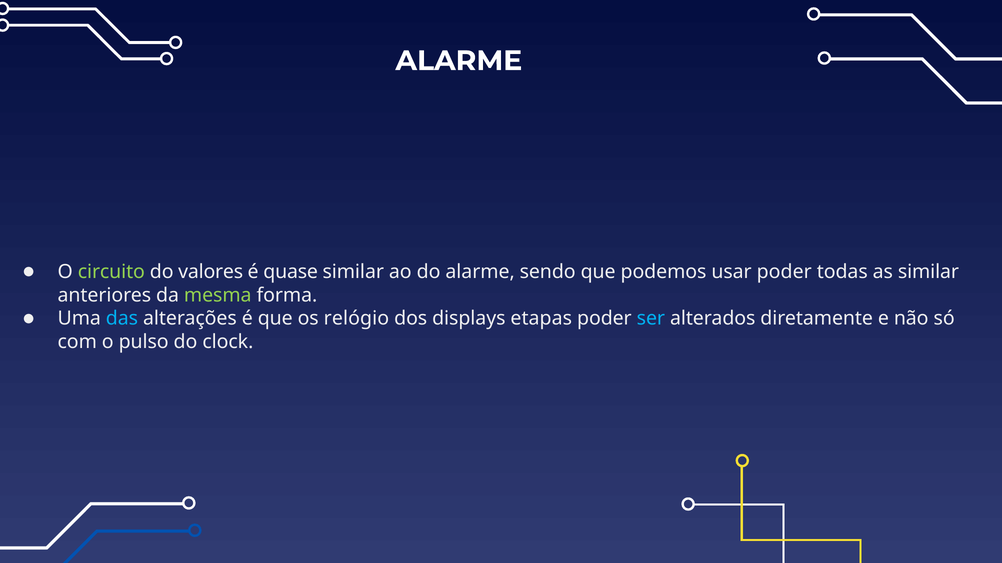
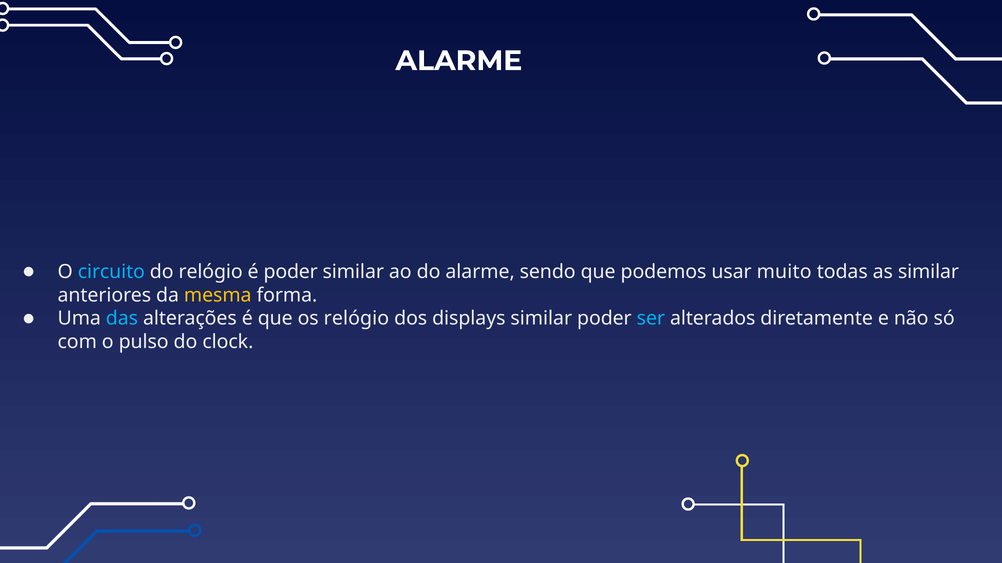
circuito colour: light green -> light blue (111, 272)
do valores: valores -> relógio (211, 272)
é quase: quase -> poder (291, 272)
usar poder: poder -> muito (784, 272)
mesma colour: light green -> yellow (218, 295)
displays etapas: etapas -> similar (541, 319)
